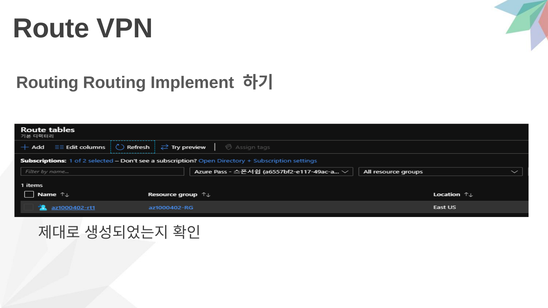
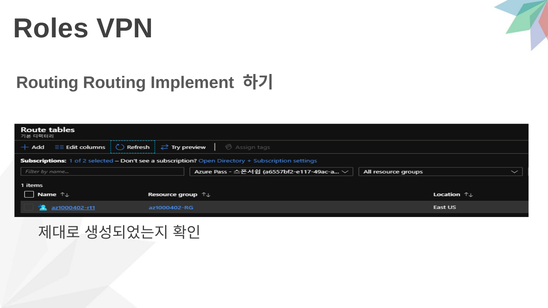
Route: Route -> Roles (51, 28)
